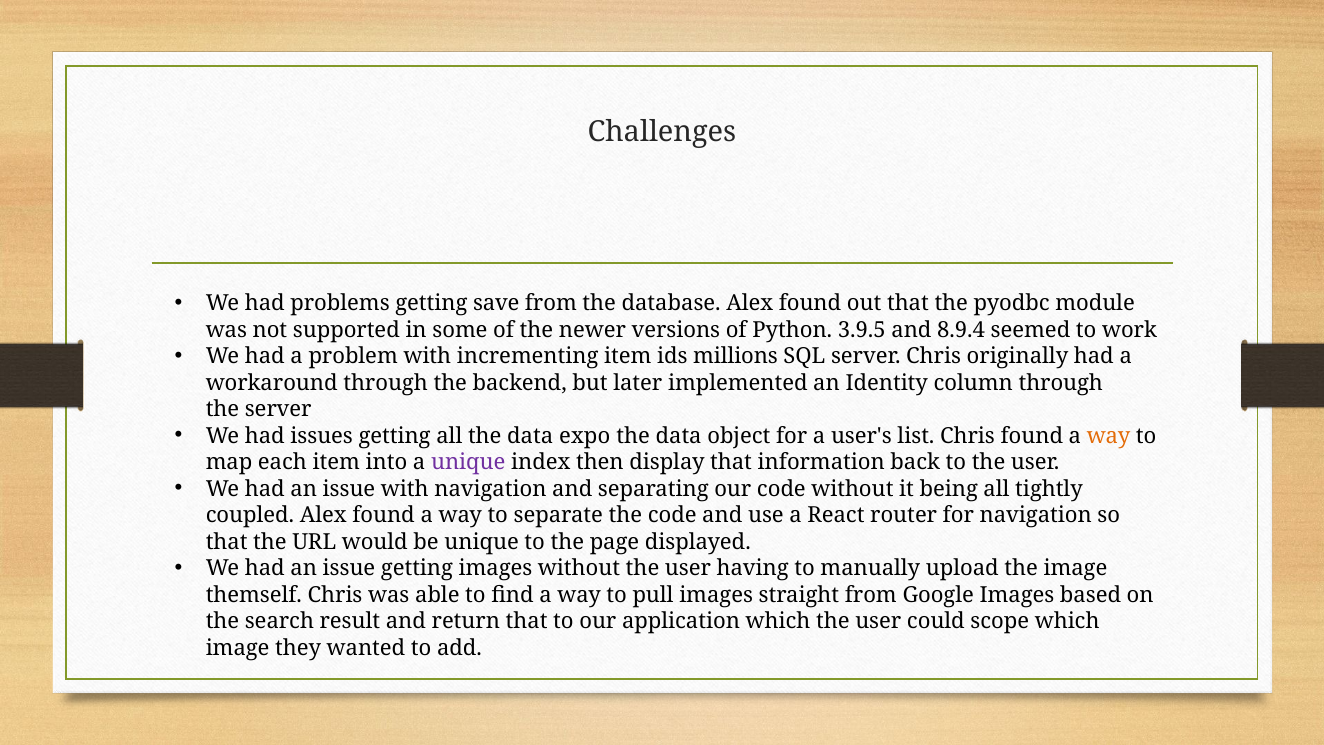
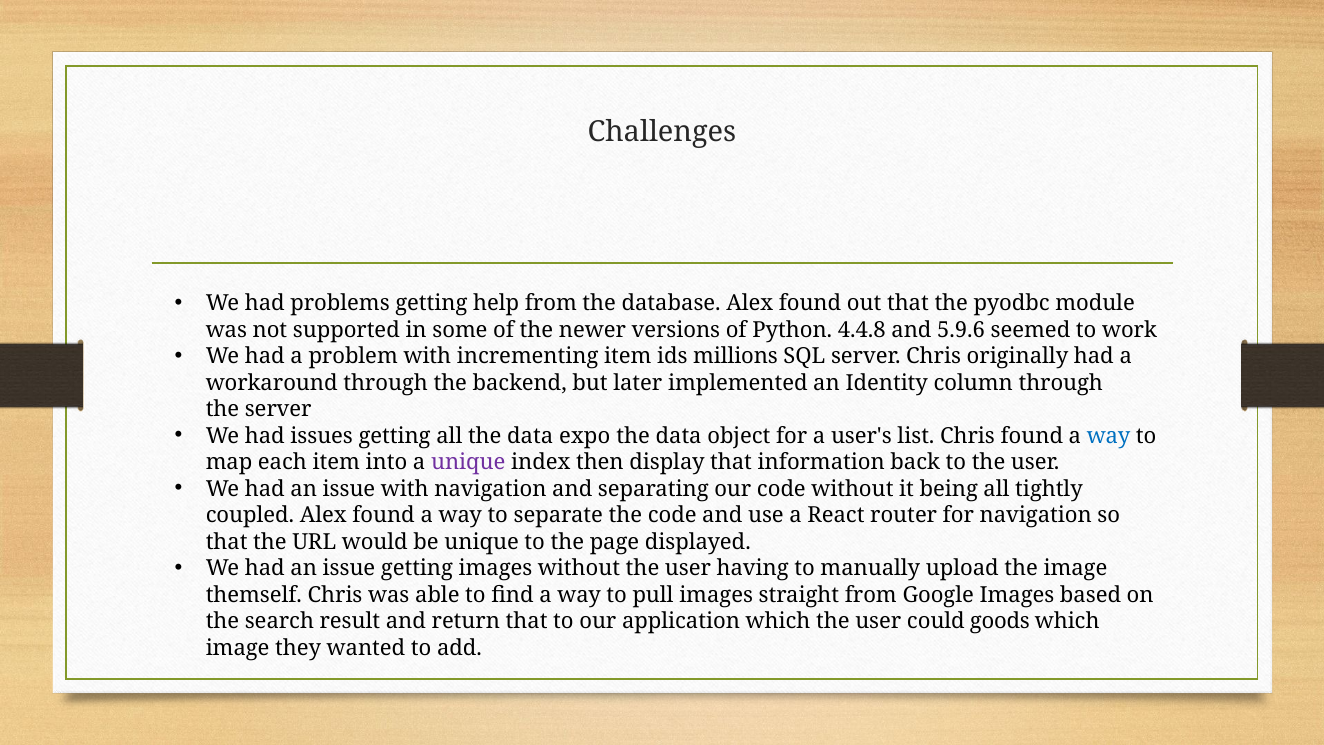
save: save -> help (496, 303)
3.9.5: 3.9.5 -> 4.4.8 (862, 330)
8.9.4: 8.9.4 -> 5.9.6 (961, 330)
way colour: orange -> blue (1109, 436)
scope: scope -> goods (1000, 621)
